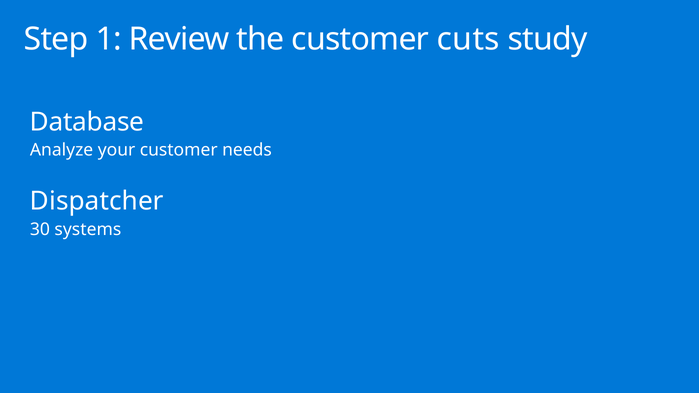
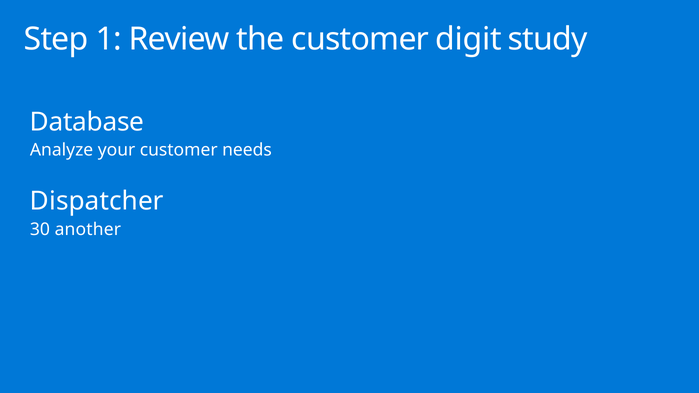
cuts: cuts -> digit (469, 39)
systems: systems -> another (88, 229)
